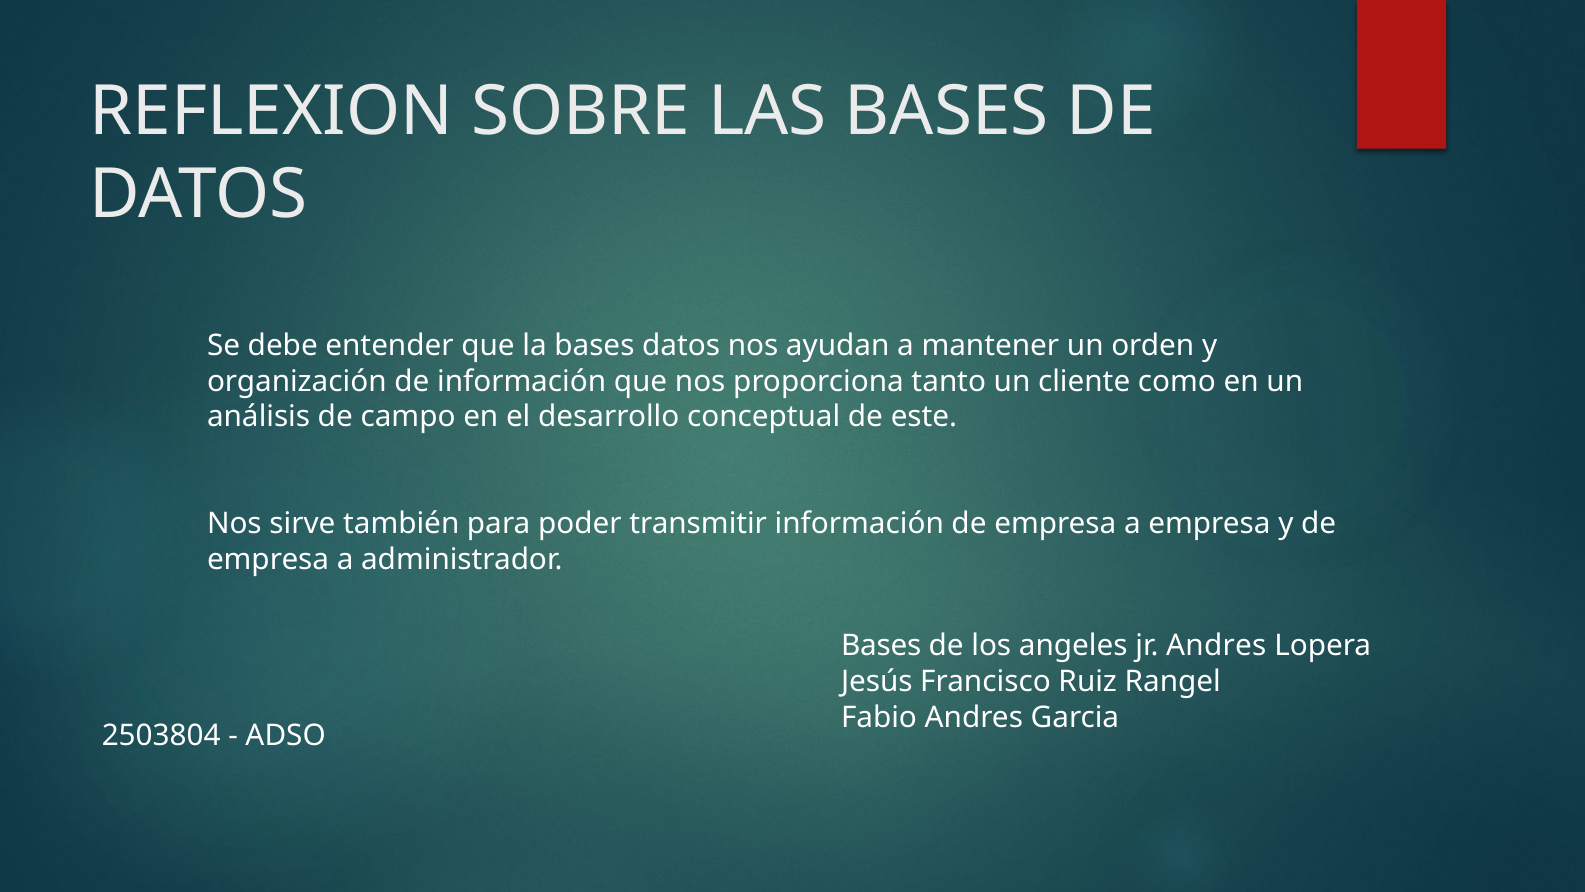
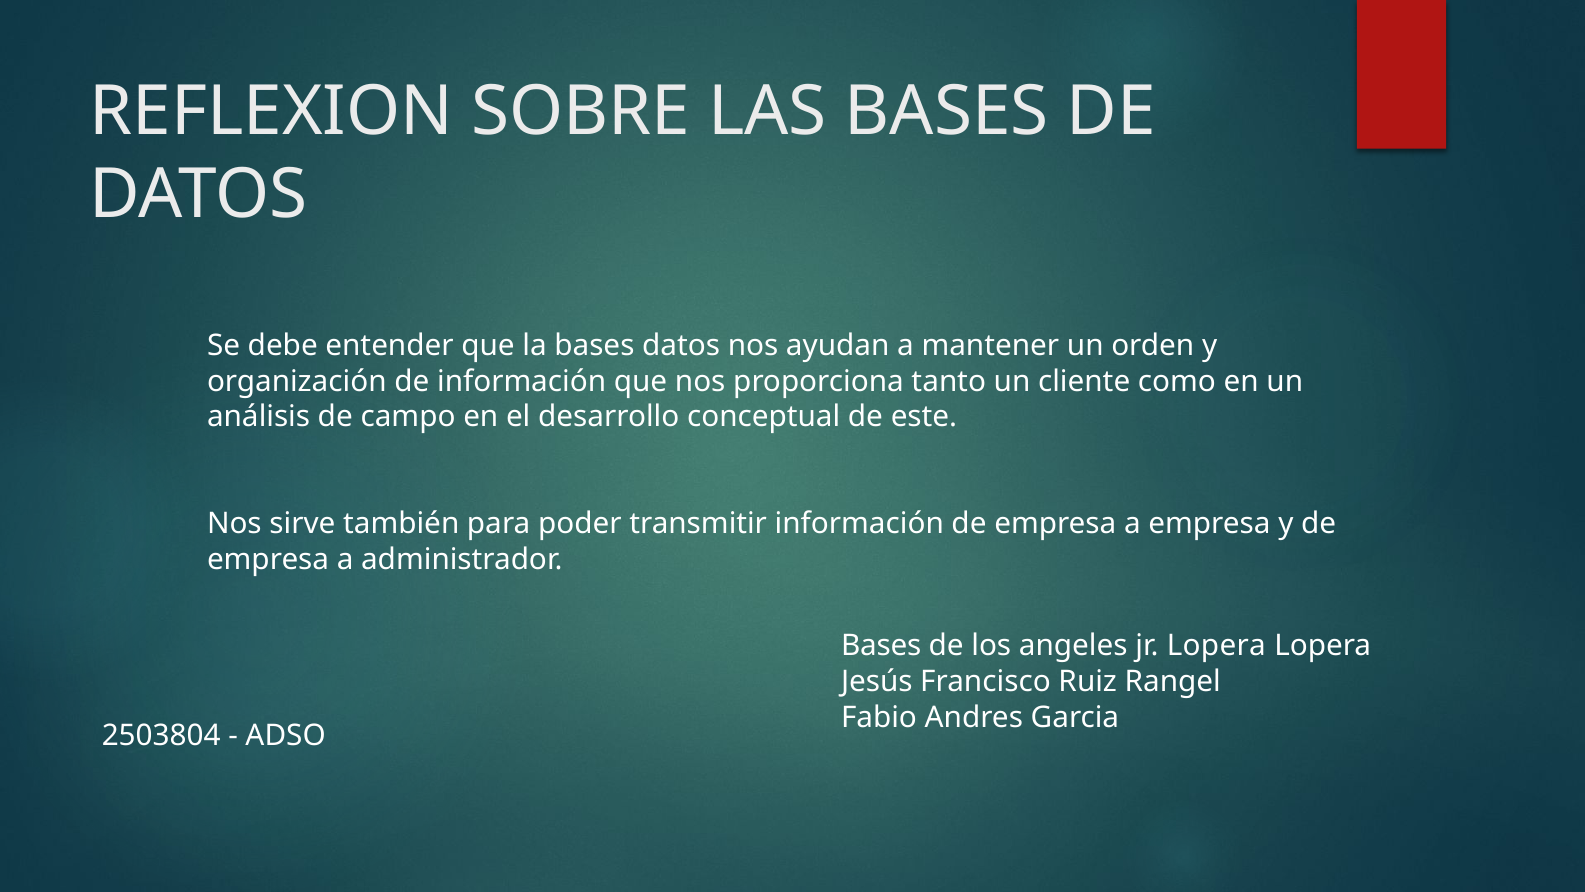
jr Andres: Andres -> Lopera (1216, 646)
